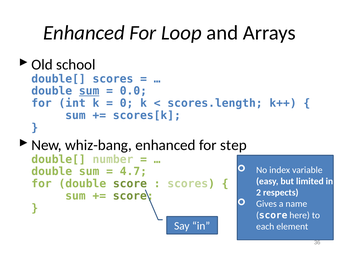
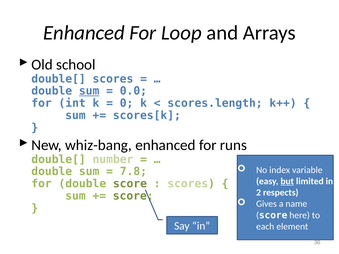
step: step -> runs (233, 145)
4.7: 4.7 -> 7.8 (133, 172)
but underline: none -> present (287, 181)
